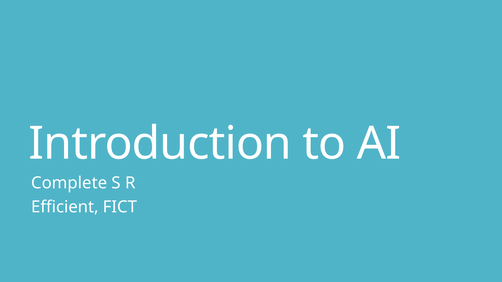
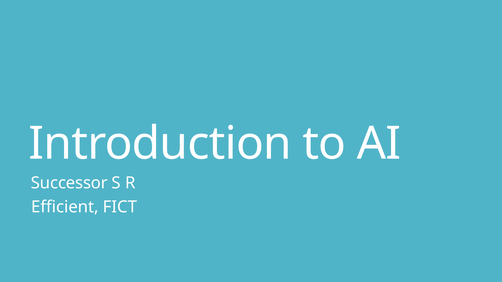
Complete: Complete -> Successor (69, 183)
